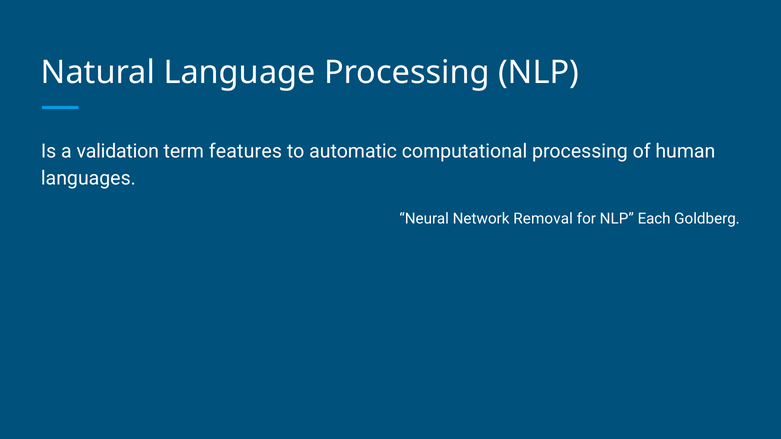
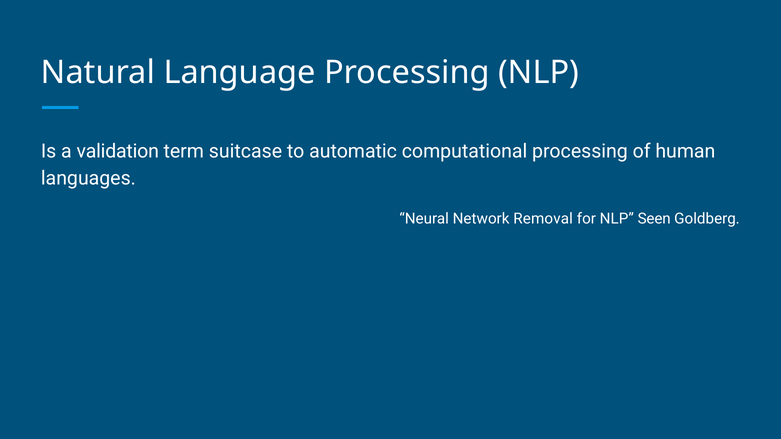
features: features -> suitcase (245, 152)
Each: Each -> Seen (654, 219)
